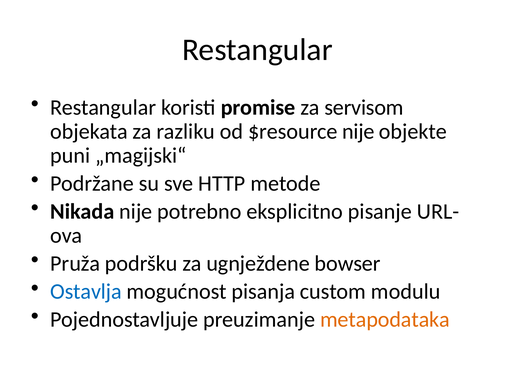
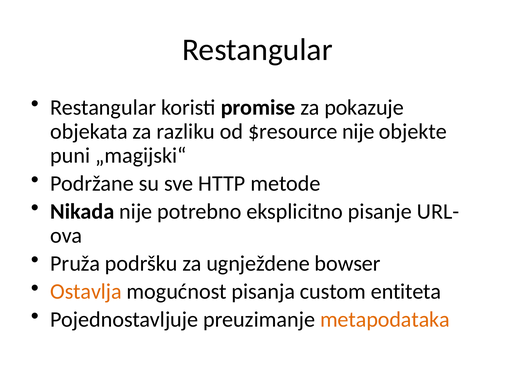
servisom: servisom -> pokazuje (364, 108)
Ostavlja colour: blue -> orange (86, 292)
modulu: modulu -> entiteta (406, 292)
